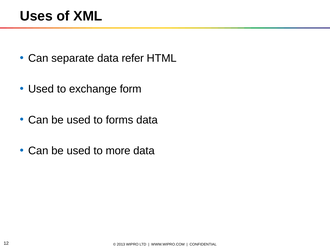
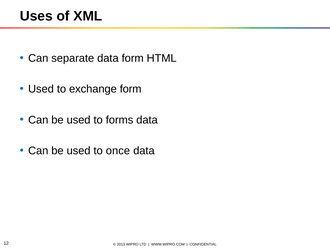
data refer: refer -> form (133, 58)
more: more -> once (118, 150)
